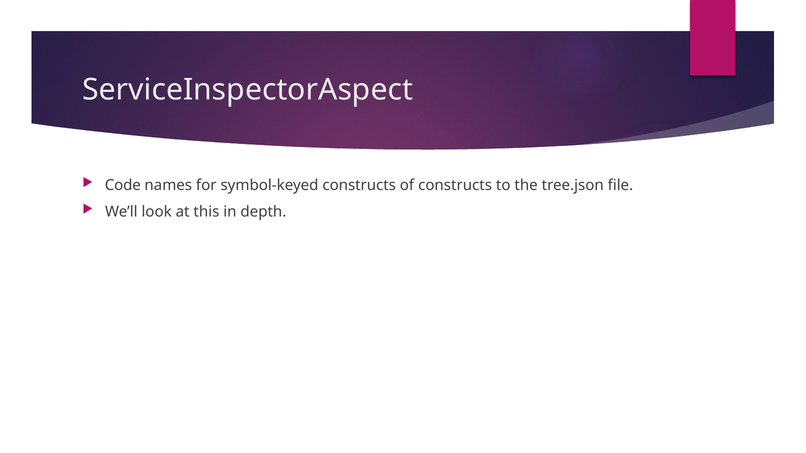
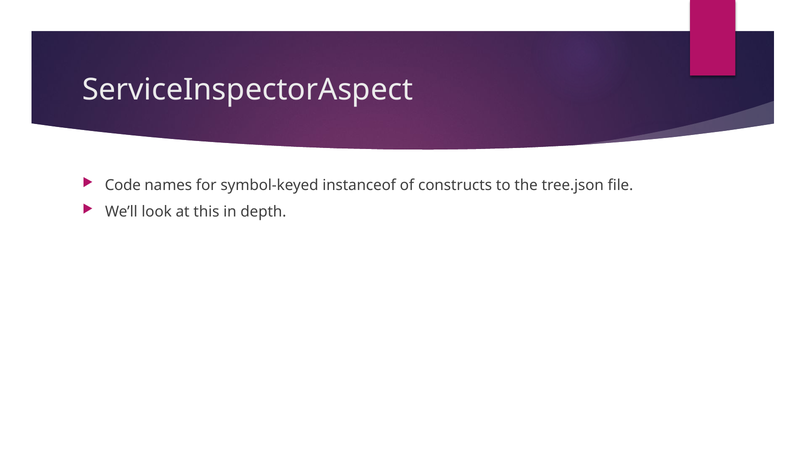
symbol-keyed constructs: constructs -> instanceof (359, 185)
